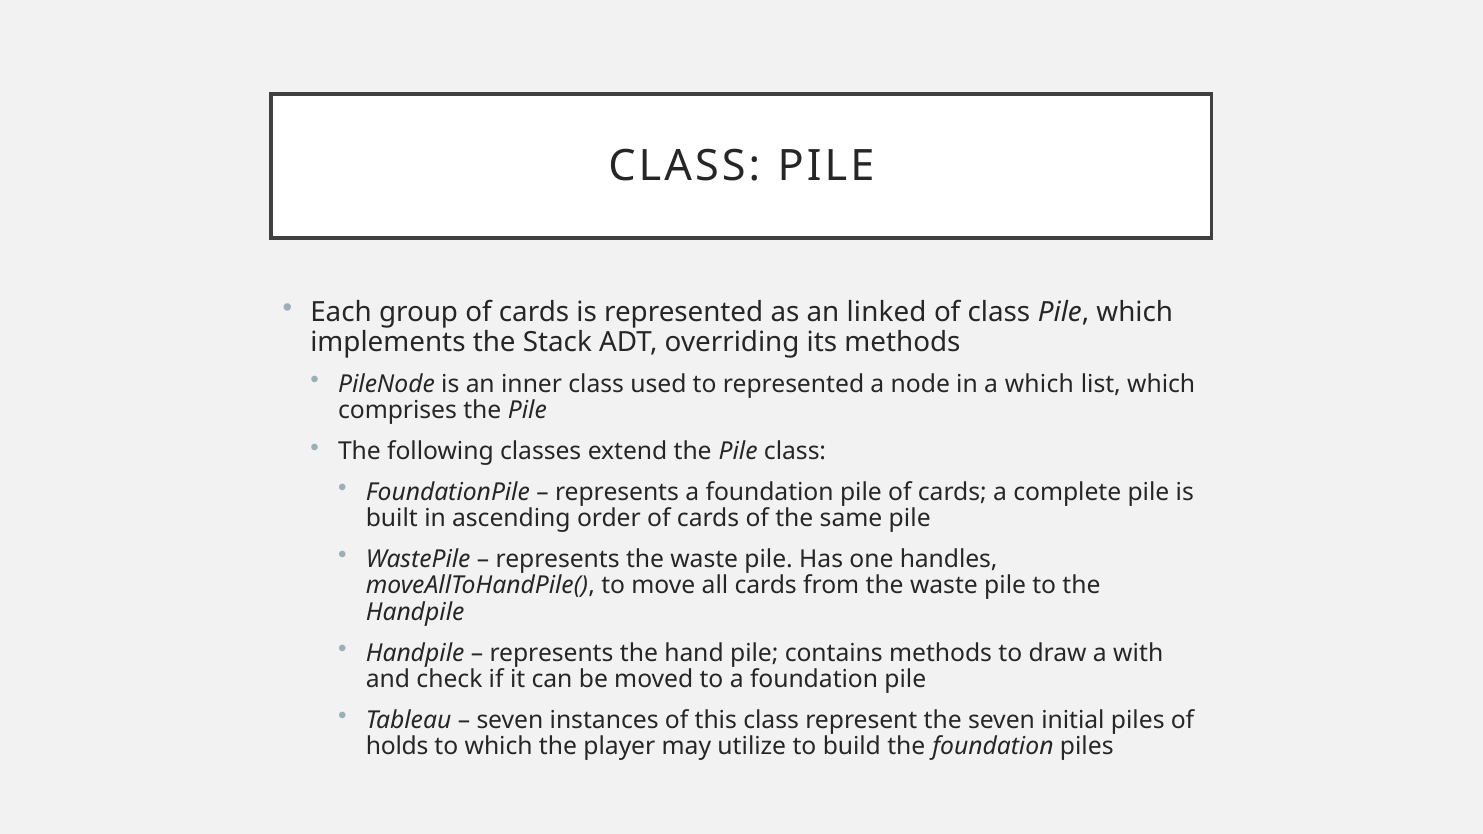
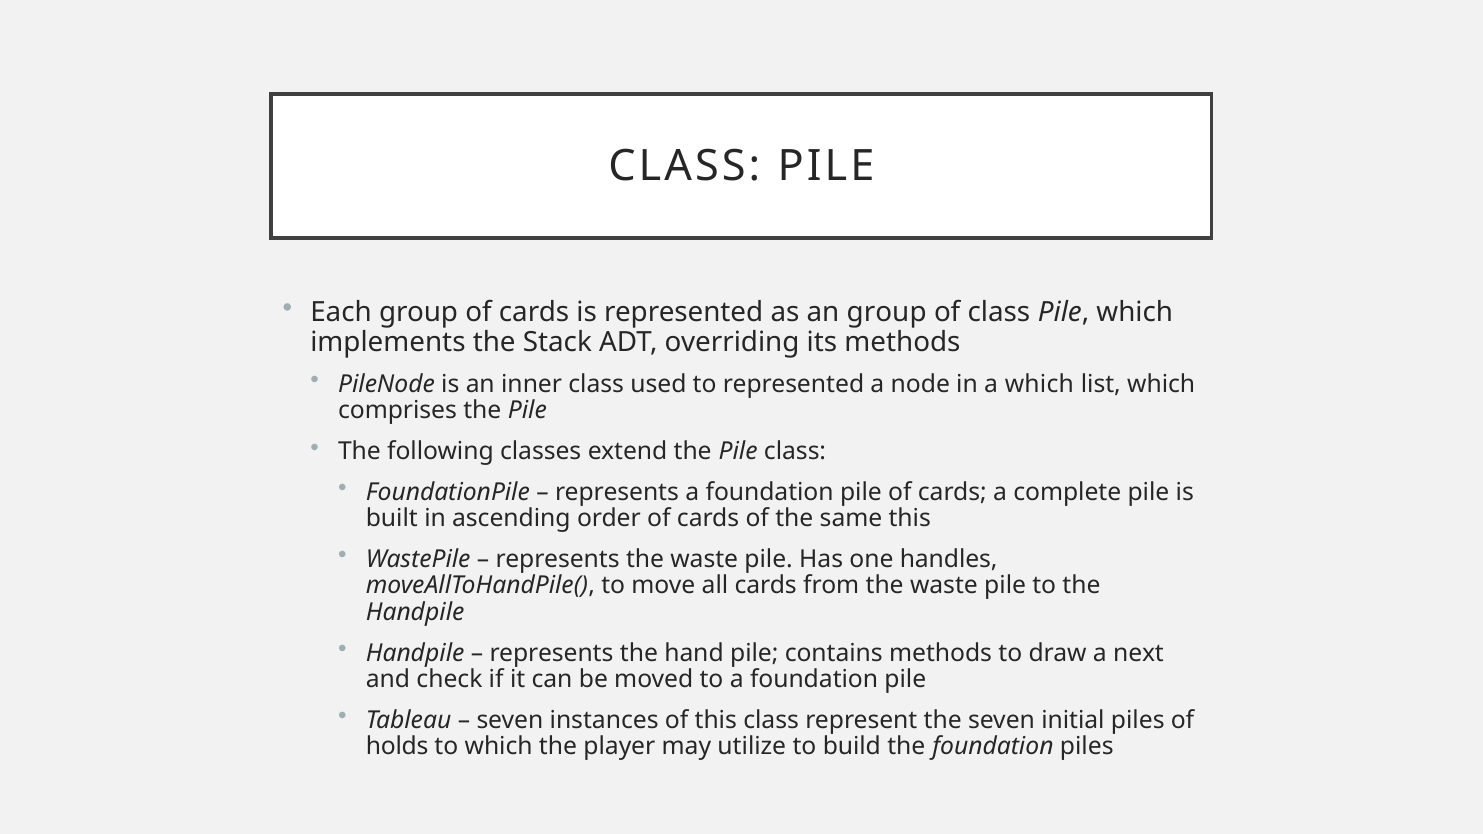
an linked: linked -> group (887, 312)
same pile: pile -> this (910, 519)
with: with -> next (1139, 653)
